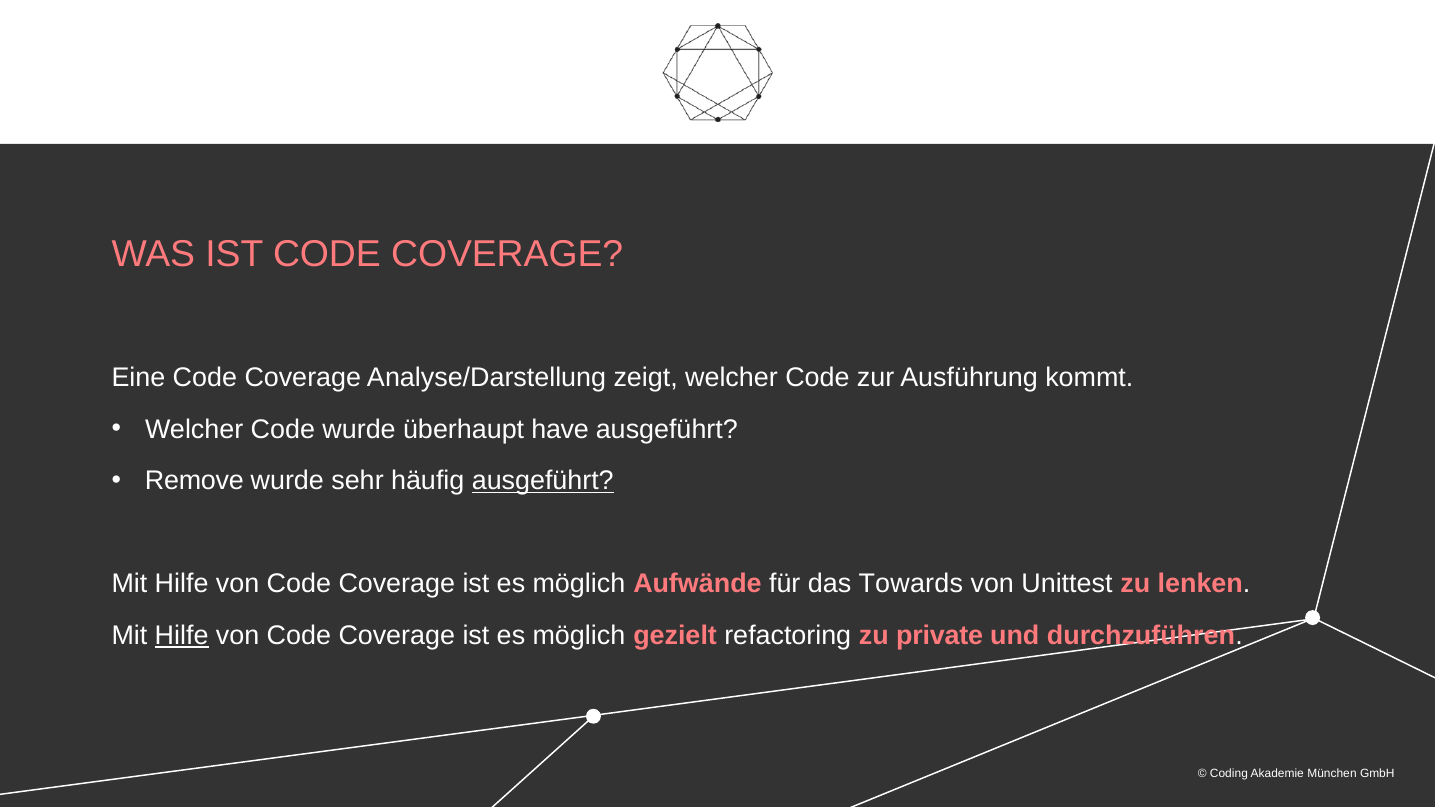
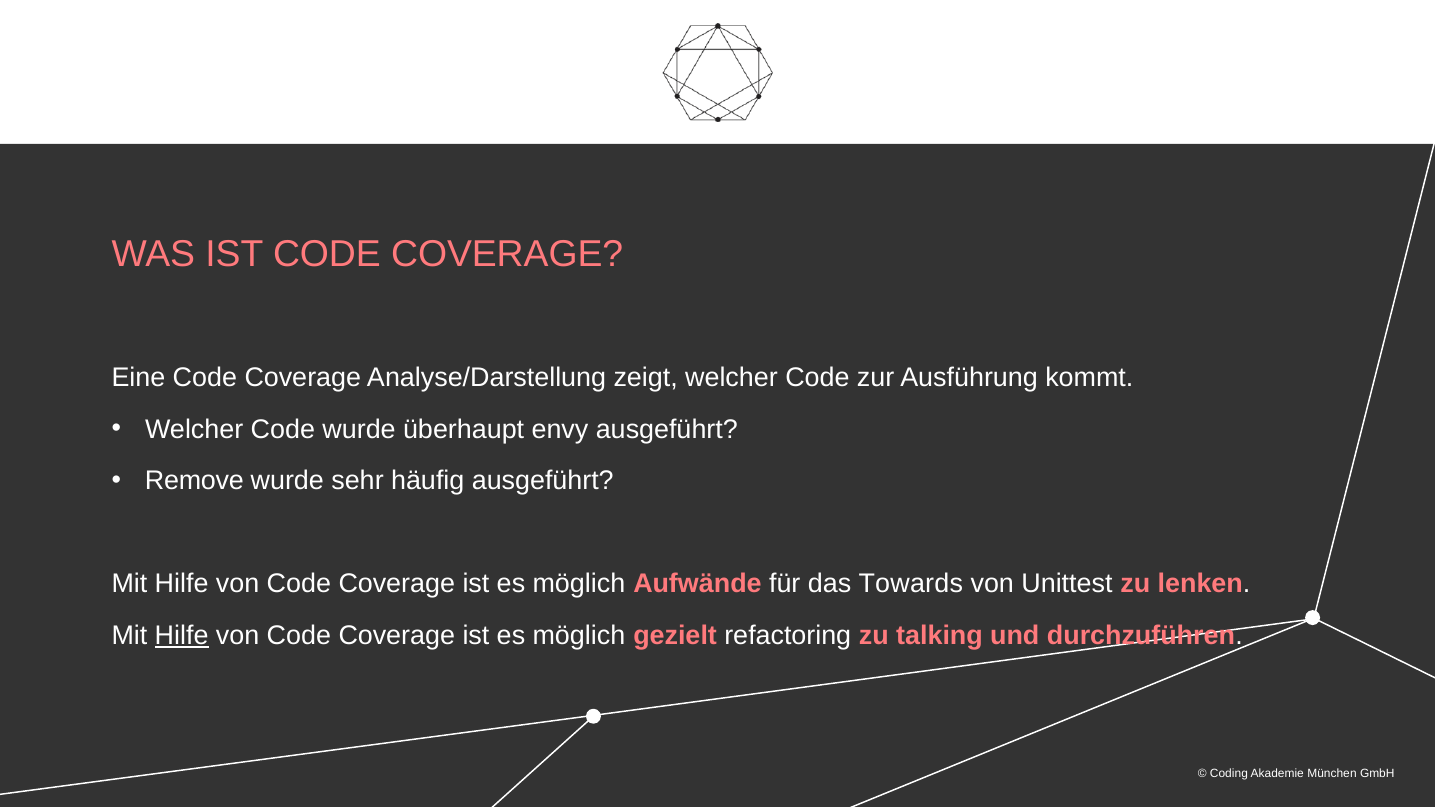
have: have -> envy (560, 430)
ausgeführt underline: present -> none (543, 481)
private: private -> talking (940, 636)
